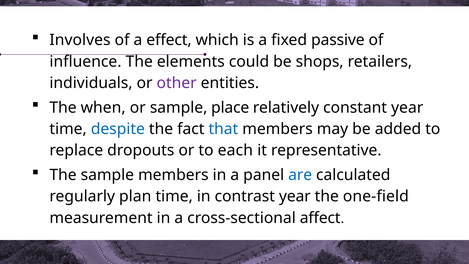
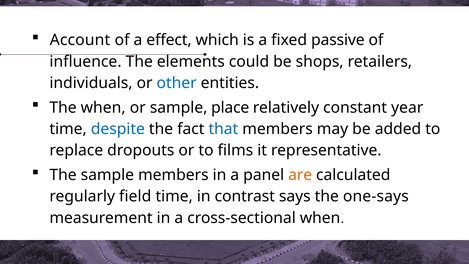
Involves: Involves -> Account (80, 40)
other colour: purple -> blue (177, 83)
each: each -> films (235, 150)
are colour: blue -> orange (300, 175)
plan: plan -> field (135, 196)
contrast year: year -> says (295, 196)
one-field: one-field -> one-says (376, 196)
cross-sectional affect: affect -> when (320, 218)
